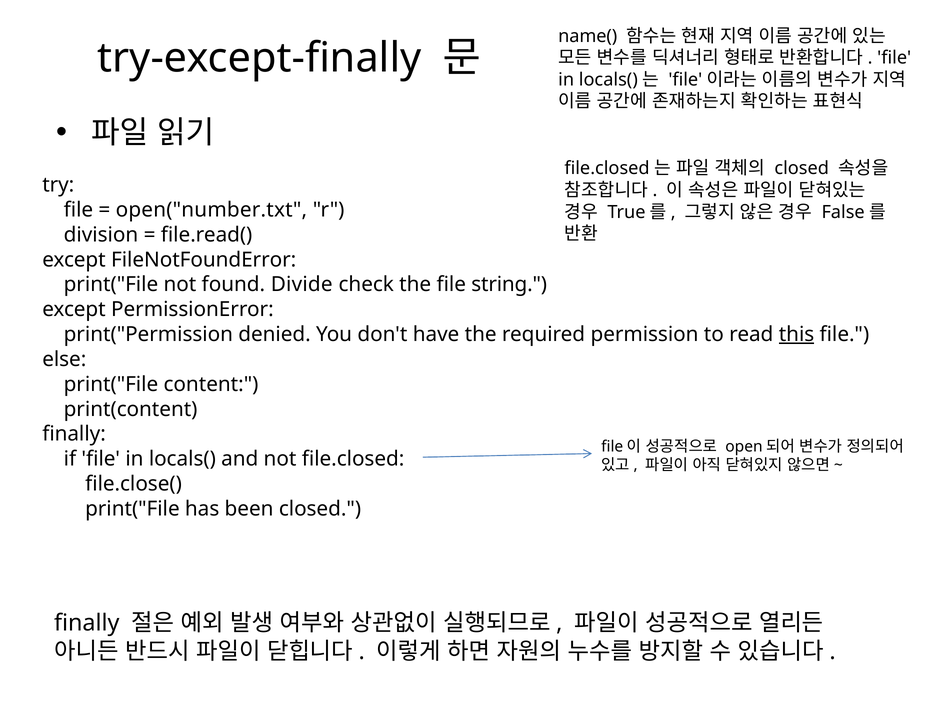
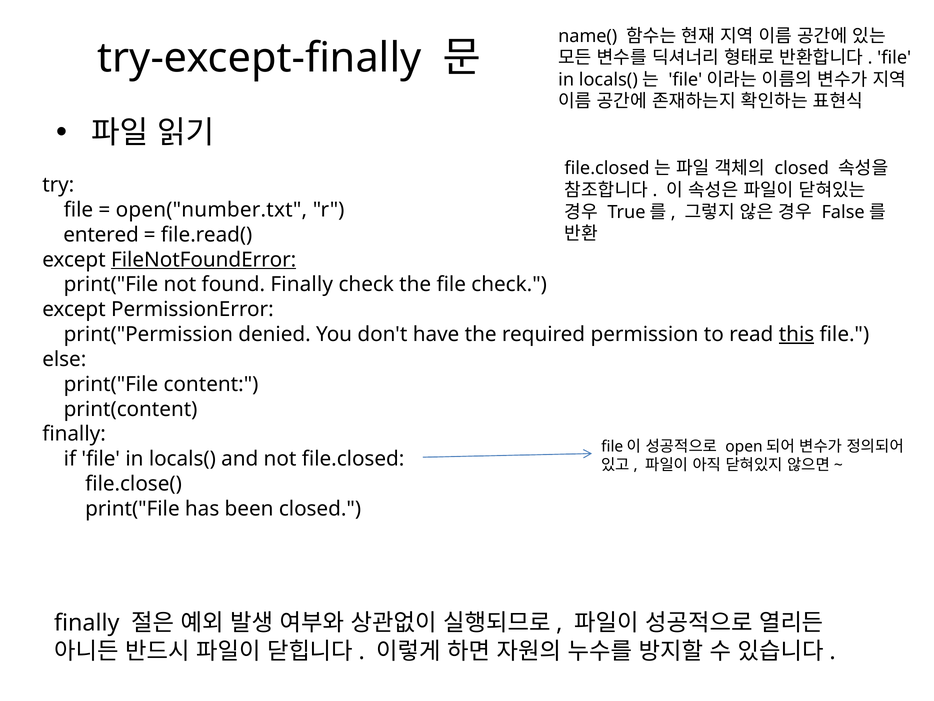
division: division -> entered (101, 235)
FileNotFoundError underline: none -> present (204, 259)
found Divide: Divide -> Finally (302, 284)
file string: string -> check (509, 284)
